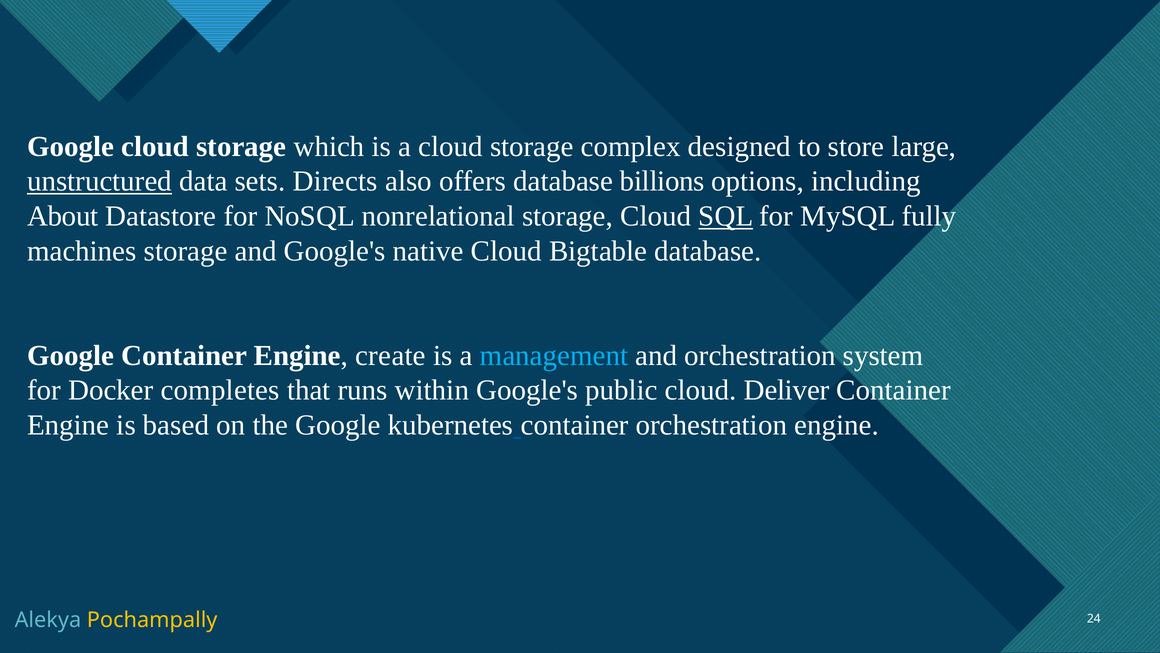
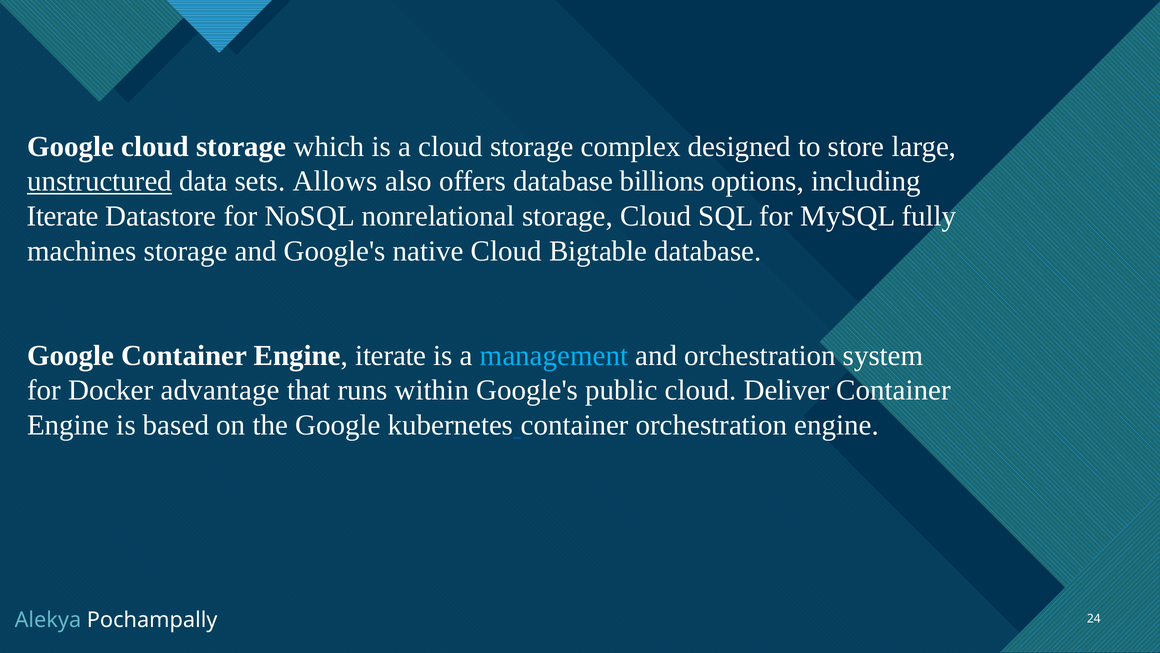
Directs: Directs -> Allows (335, 181)
About: About -> Iterate (63, 216)
SQL underline: present -> none (726, 216)
Engine create: create -> iterate (391, 355)
completes: completes -> advantage (220, 390)
Pochampally colour: yellow -> white (152, 620)
